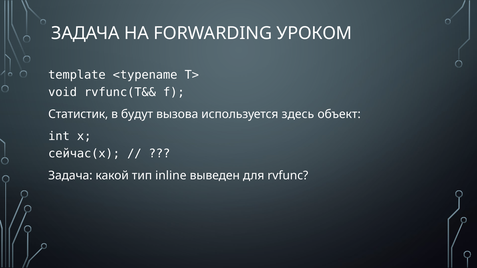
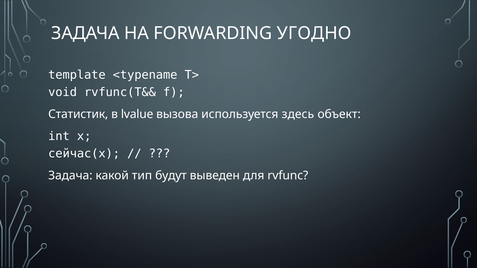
УРОКОМ: УРОКОМ -> УГОДНО (314, 33)
будут: будут -> lvalue (137, 114)
inline: inline -> будут (171, 176)
